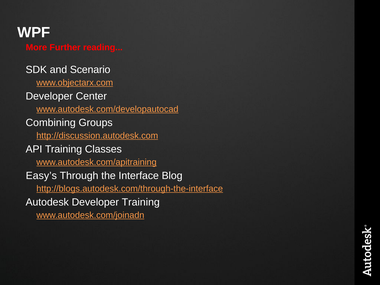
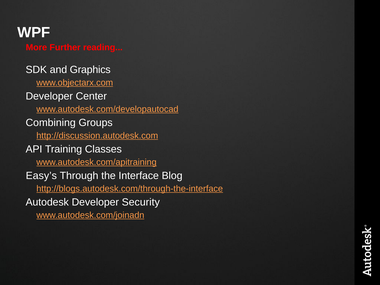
Scenario: Scenario -> Graphics (90, 70)
Developer Training: Training -> Security (141, 202)
